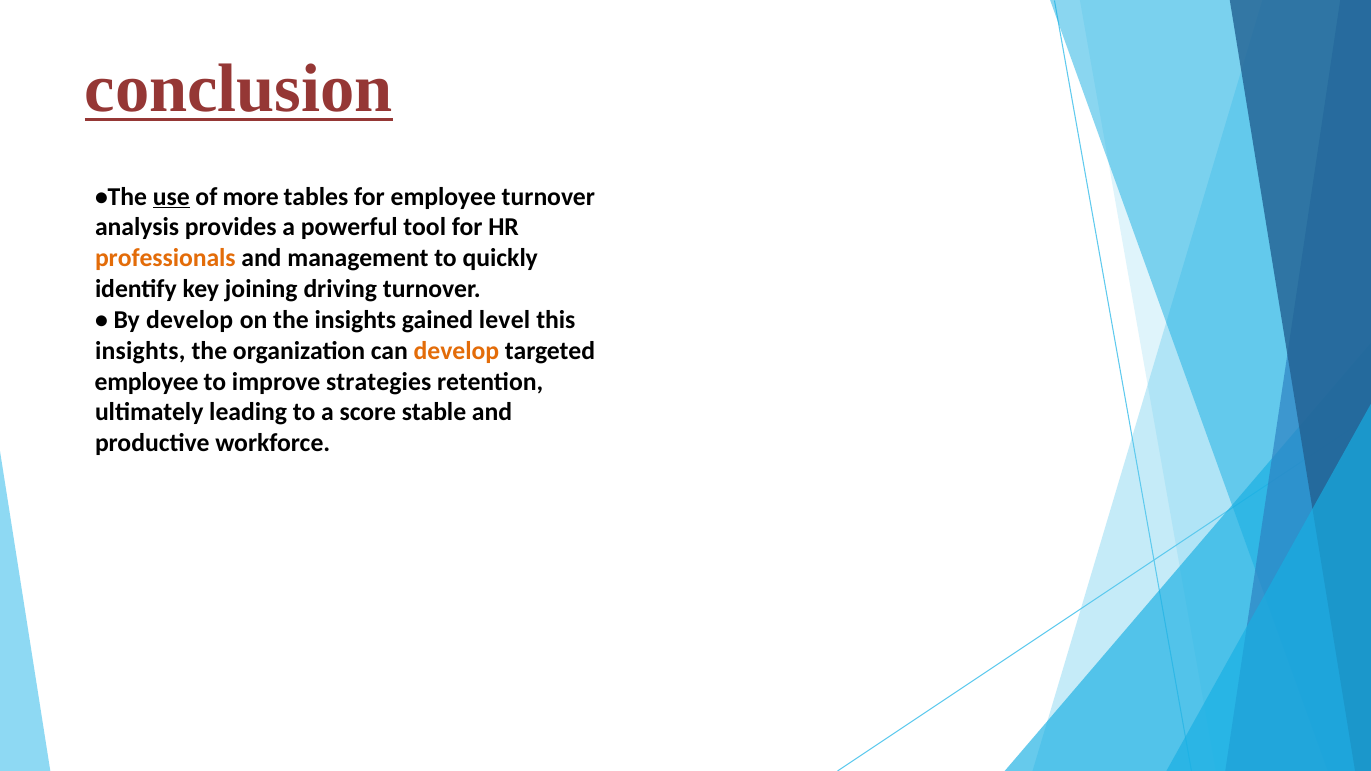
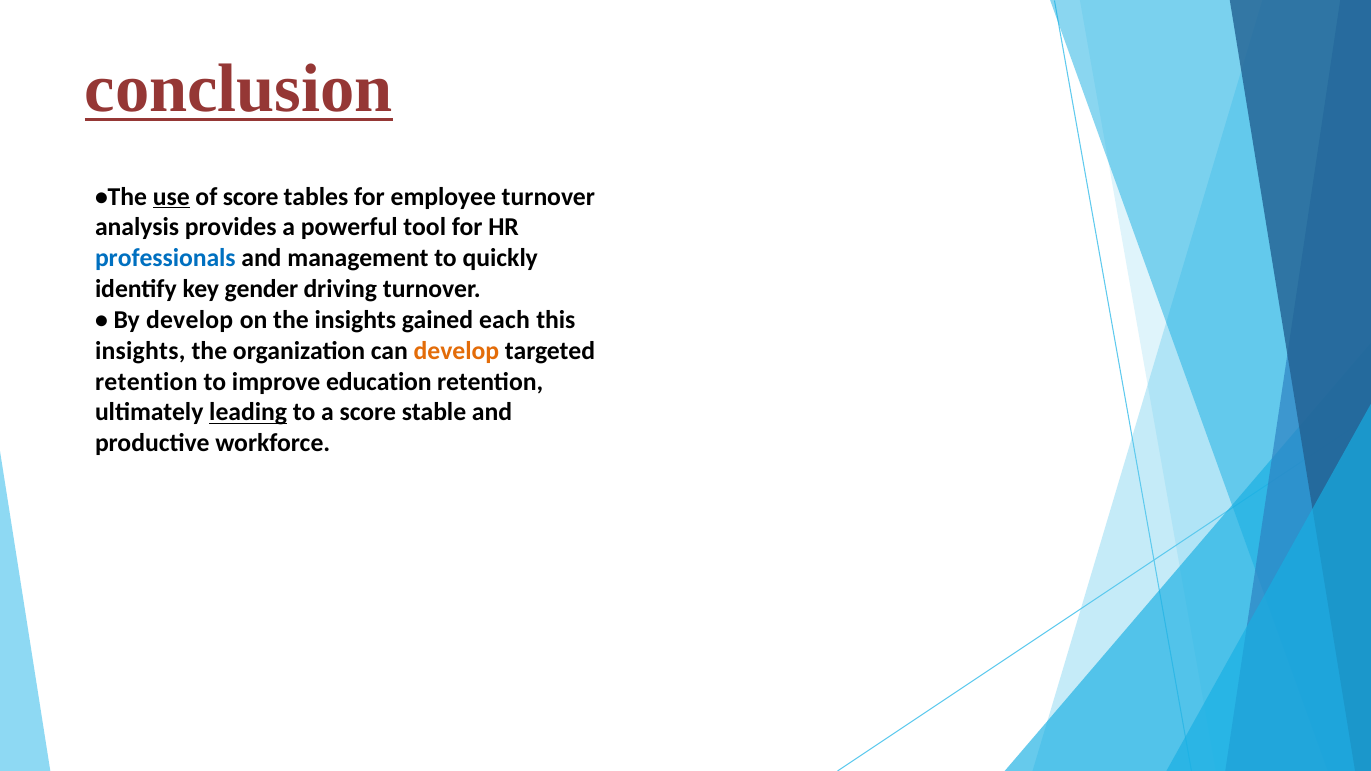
of more: more -> score (251, 197)
professionals colour: orange -> blue (165, 258)
joining: joining -> gender (261, 289)
level: level -> each (505, 320)
employee: employee -> retention (146, 382)
strategies: strategies -> education (379, 382)
leading underline: none -> present (248, 413)
